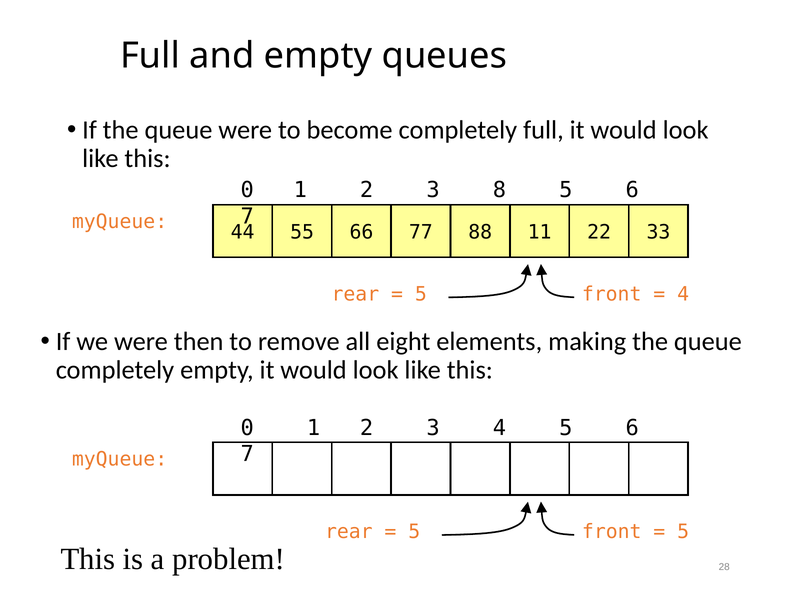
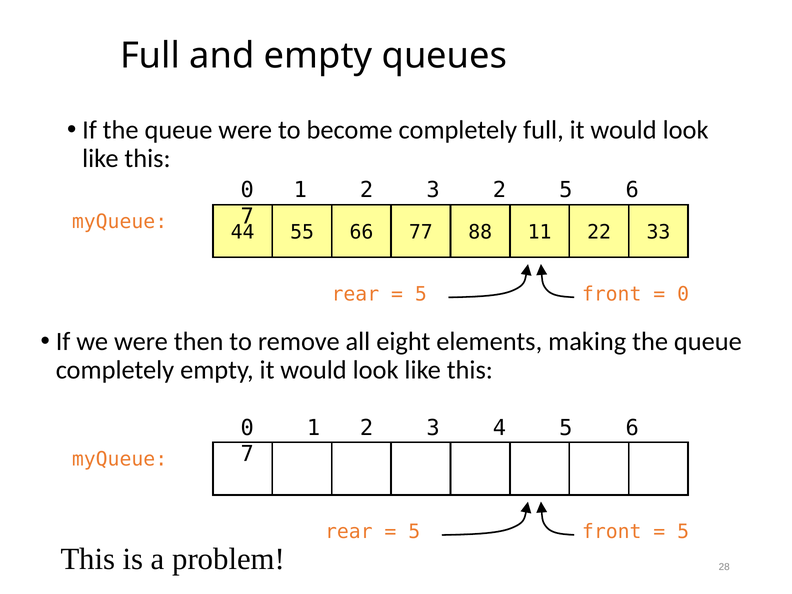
3 8: 8 -> 2 (499, 190)
4: 4 -> 0 (683, 294)
